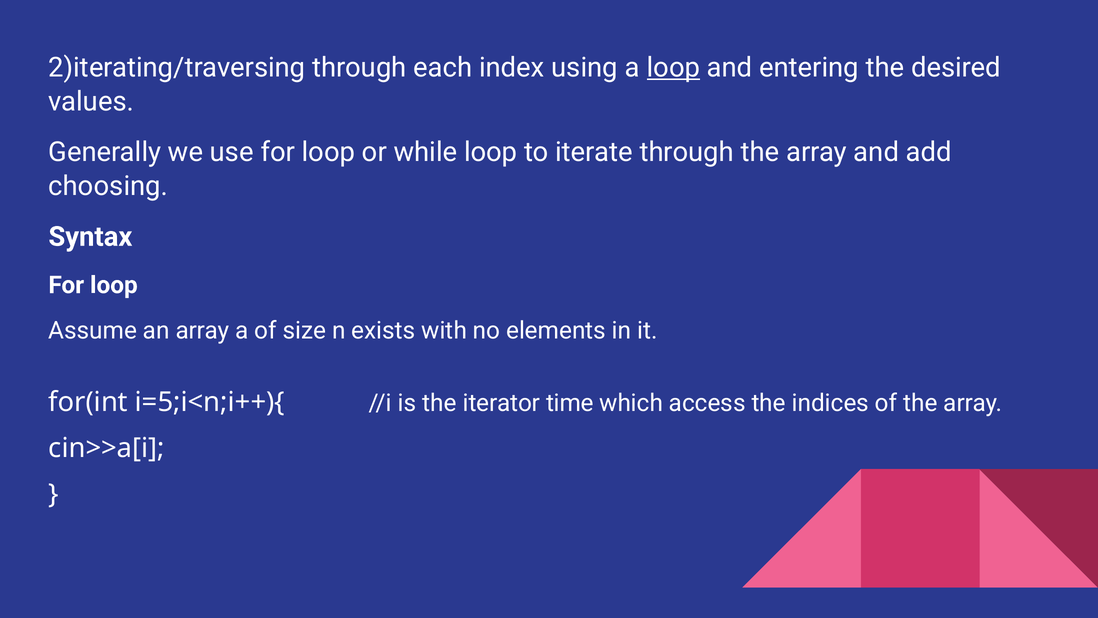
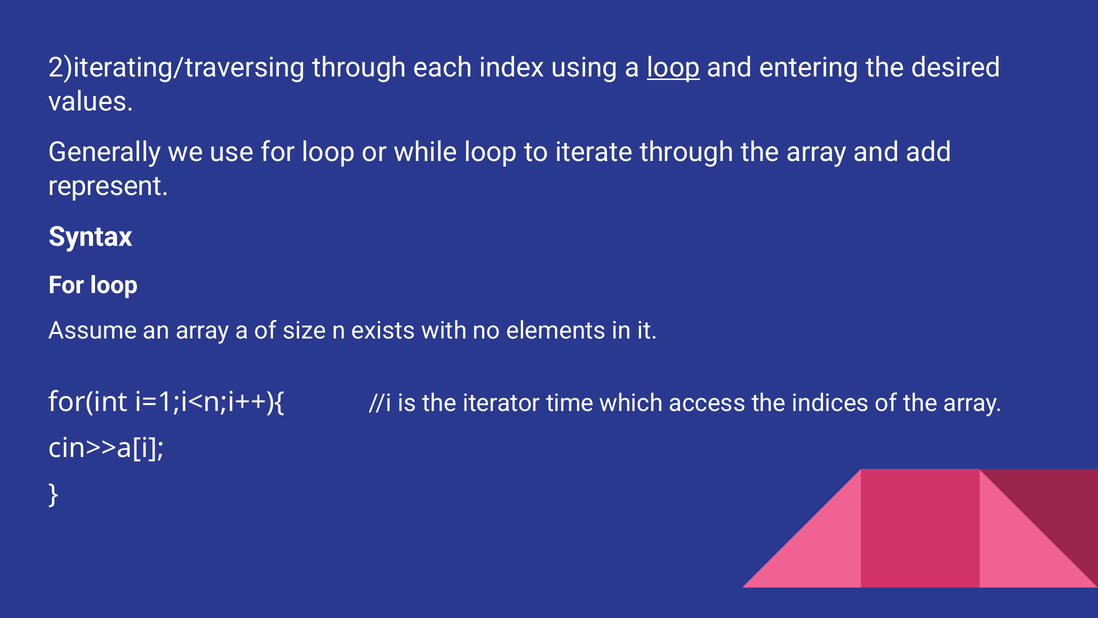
choosing: choosing -> represent (108, 186)
i=5;i<n;i++){: i=5;i<n;i++){ -> i=1;i<n;i++){ (210, 402)
